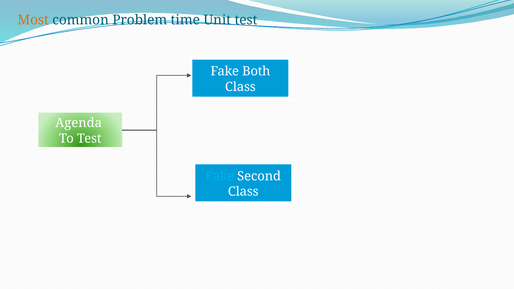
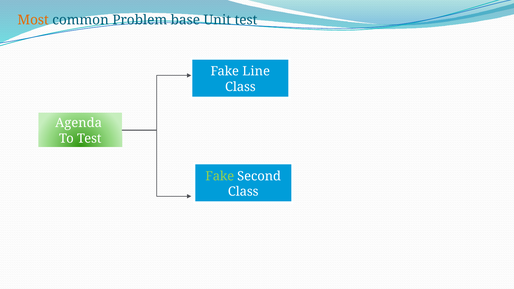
time: time -> base (185, 20)
Both: Both -> Line (256, 71)
Fake colour: light blue -> light green (220, 176)
